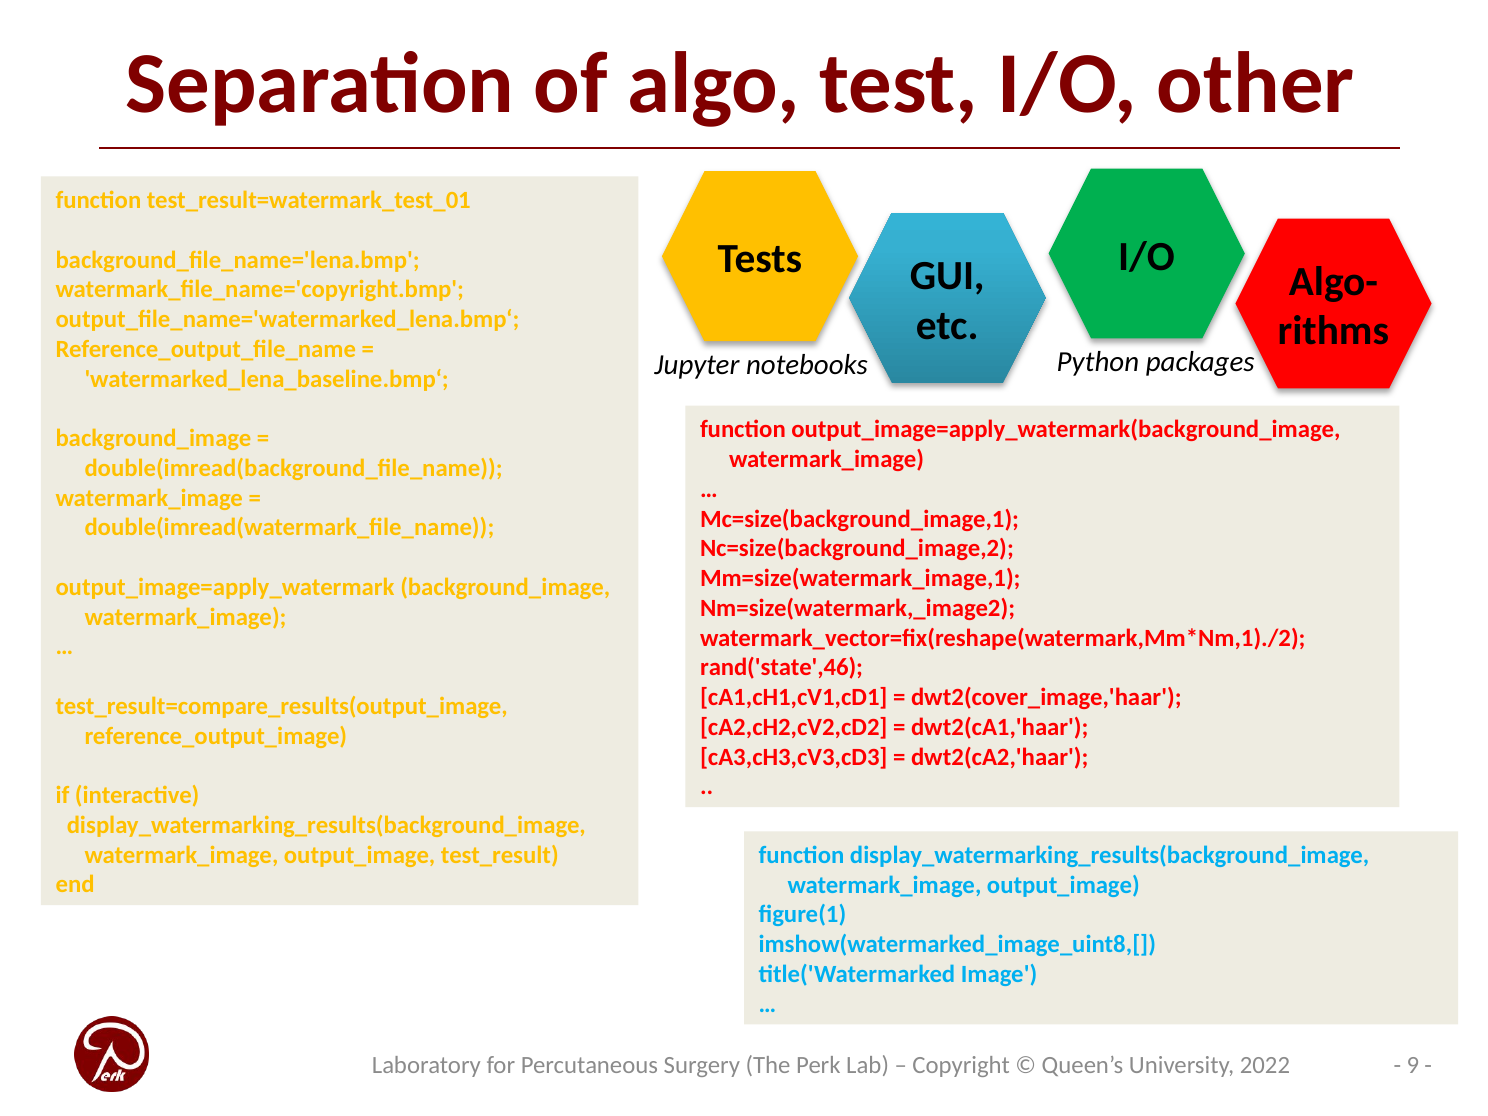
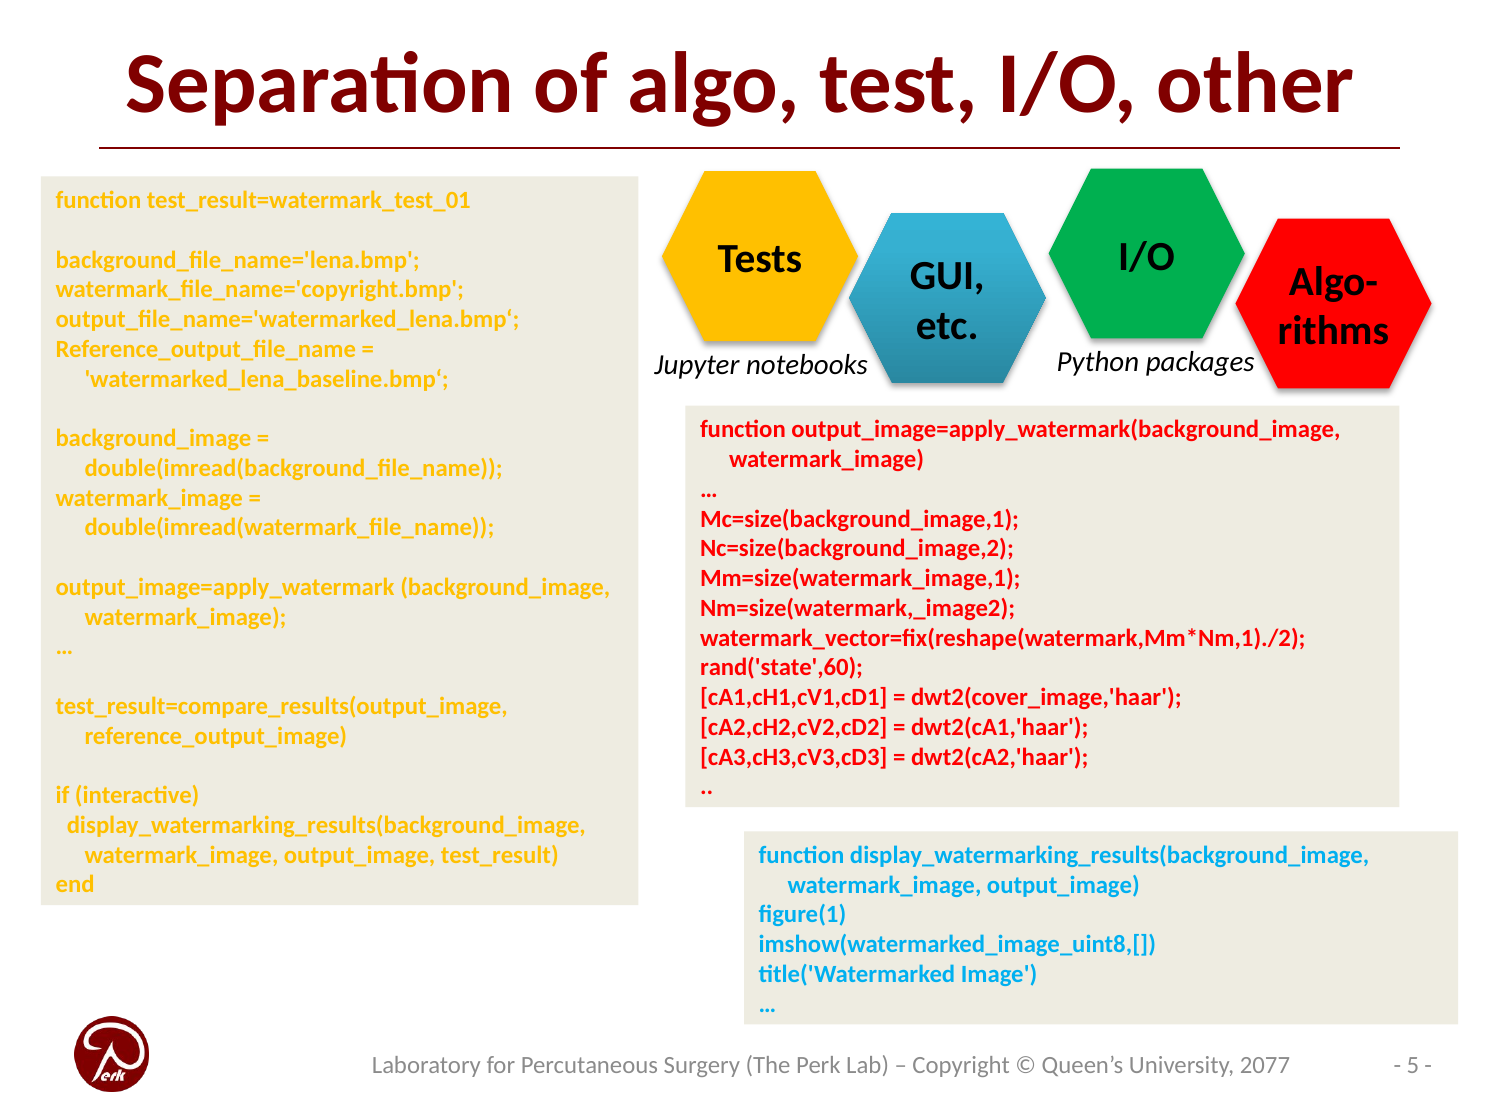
rand('state',46: rand('state',46 -> rand('state',60 (782, 668)
9: 9 -> 5 (1413, 1066)
2022: 2022 -> 2077 (1265, 1066)
